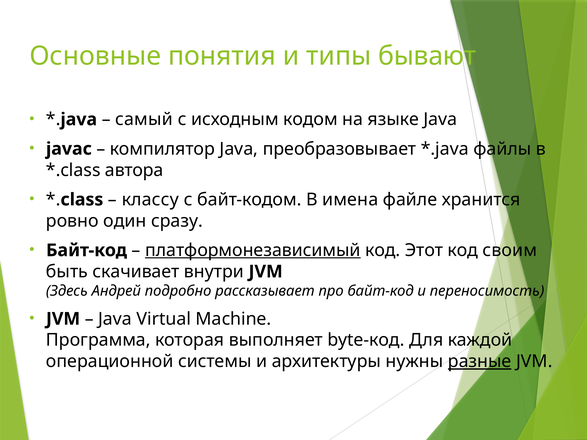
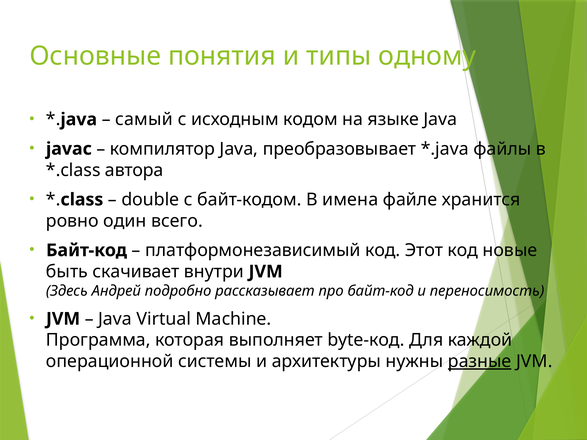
бывают: бывают -> одному (427, 56)
классу: классу -> double (150, 200)
сразу: сразу -> всего (177, 221)
платформонезависимый underline: present -> none (253, 250)
своим: своим -> новые (510, 250)
